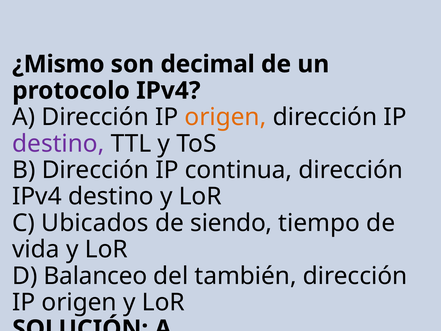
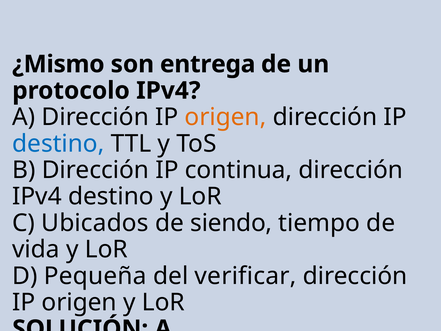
decimal: decimal -> entrega (208, 64)
destino colour: purple -> blue (58, 144)
Balanceo: Balanceo -> Pequeña (95, 276)
también: también -> verificar (245, 276)
